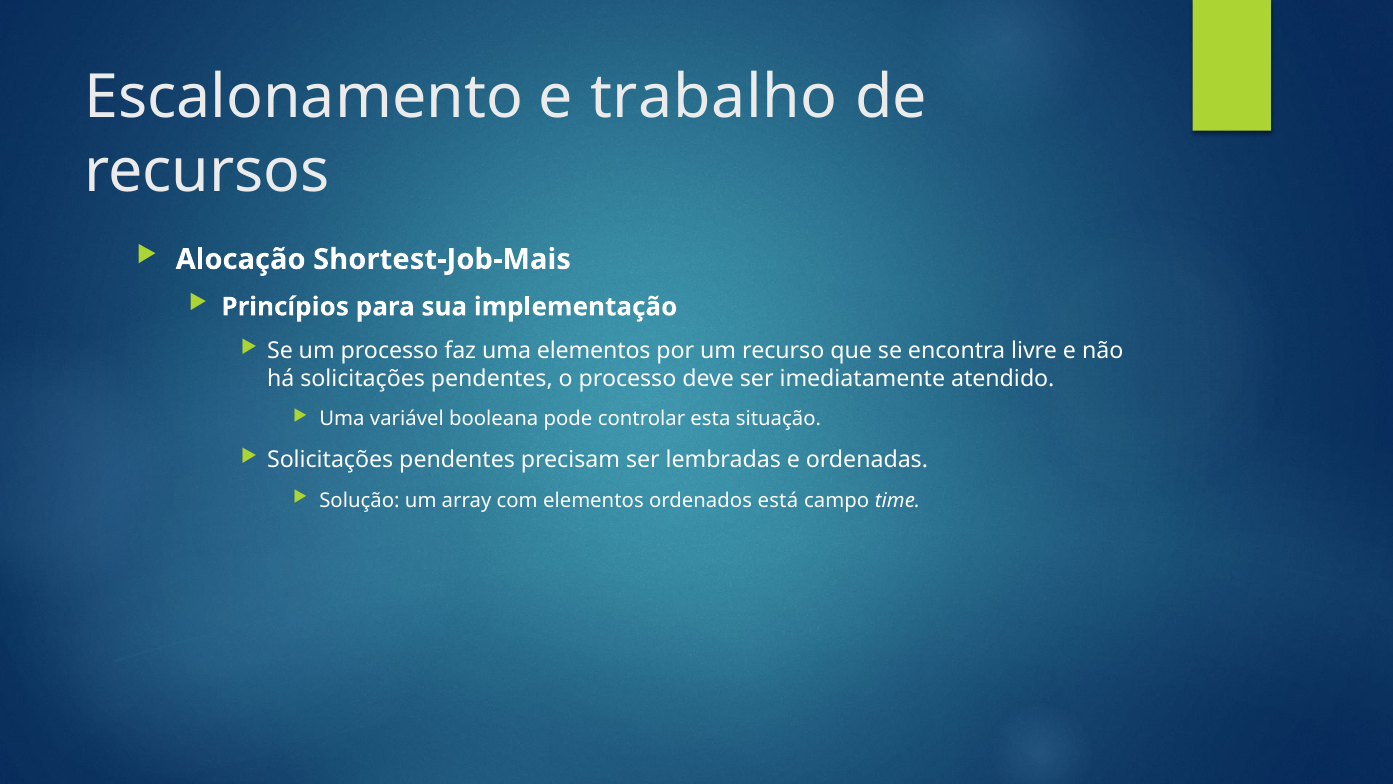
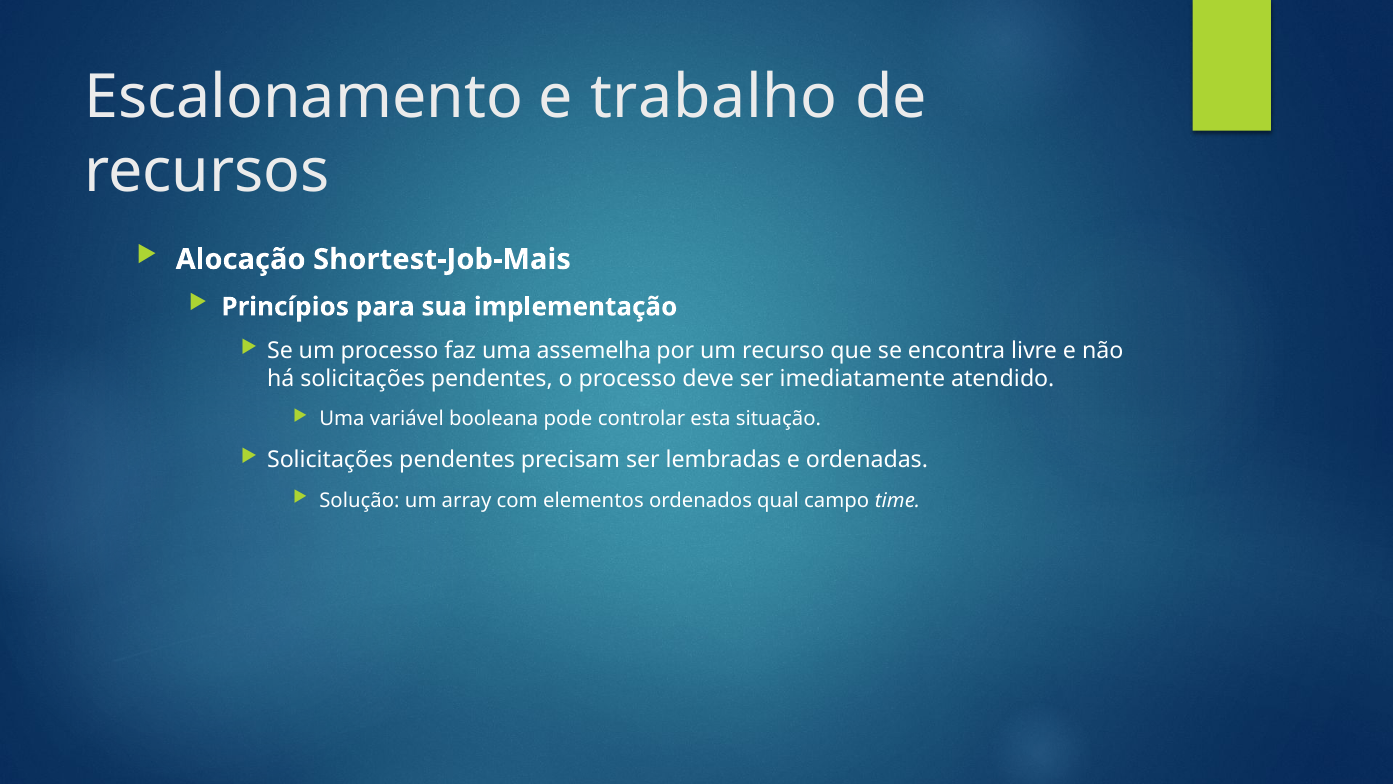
uma elementos: elementos -> assemelha (594, 351)
está: está -> qual (778, 500)
